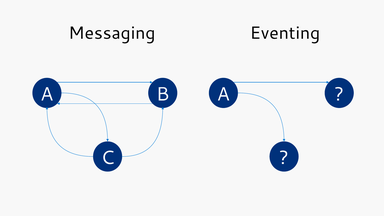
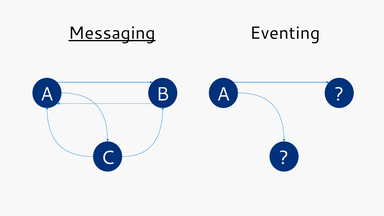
Messaging underline: none -> present (112, 33)
